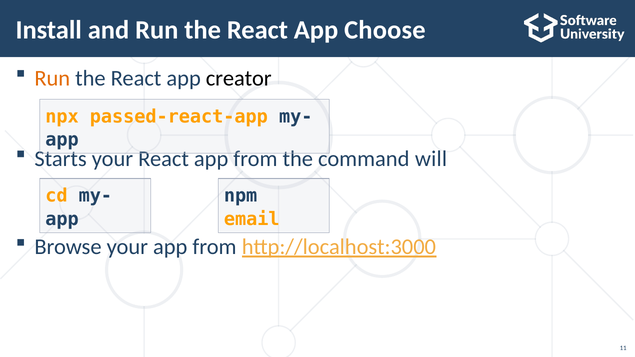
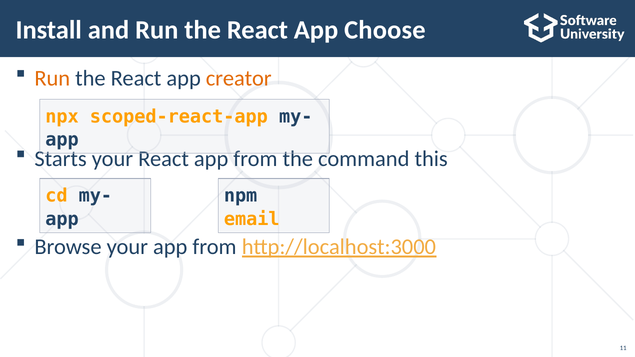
creator colour: black -> orange (239, 78)
passed-react-app: passed-react-app -> scoped-react-app (179, 116)
will: will -> this (431, 159)
